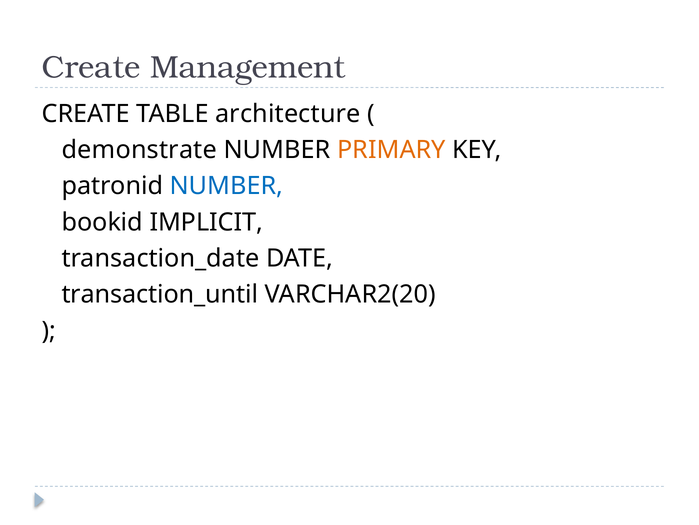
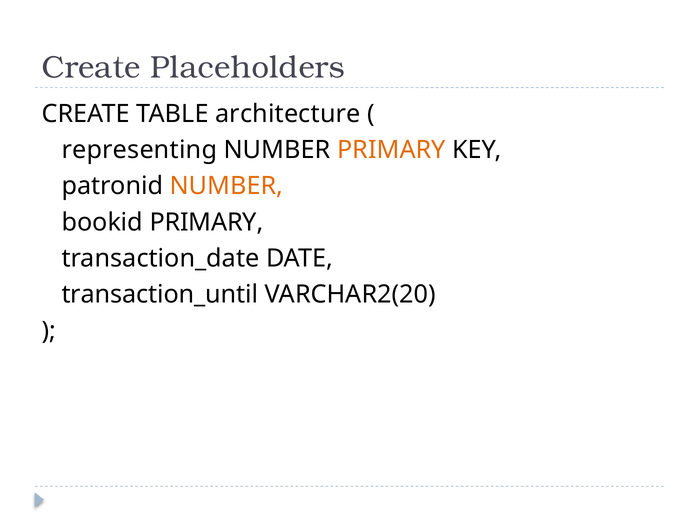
Management: Management -> Placeholders (248, 67)
demonstrate: demonstrate -> representing (139, 150)
NUMBER colour: blue -> orange (226, 186)
bookid IMPLICIT: IMPLICIT -> PRIMARY (206, 222)
